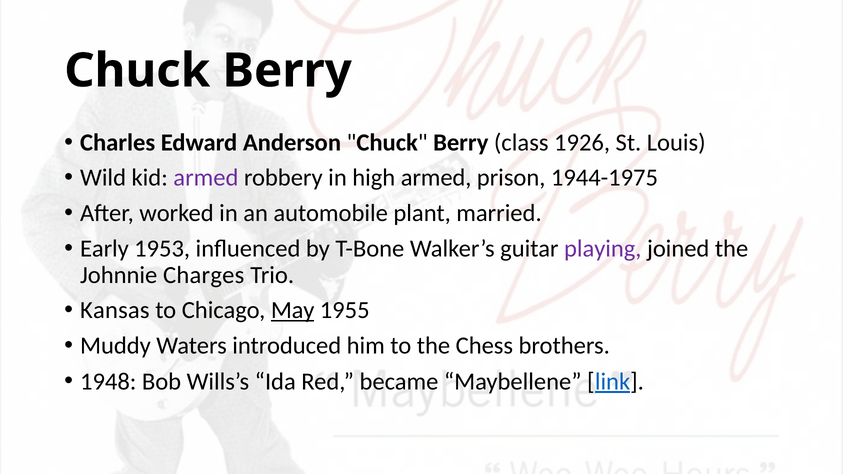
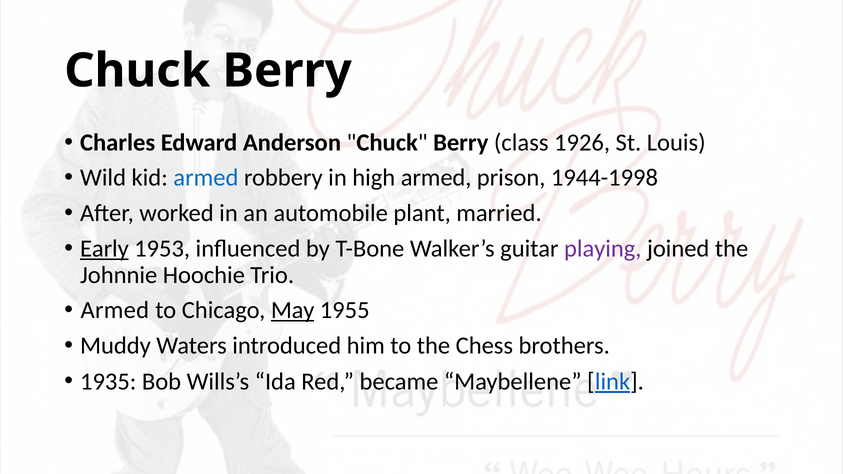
armed colour: purple -> blue (206, 178)
1944-1975: 1944-1975 -> 1944-1998 (604, 178)
Early underline: none -> present (104, 249)
Charges: Charges -> Hoochie (204, 275)
Kansas: Kansas -> Armed (115, 310)
1948: 1948 -> 1935 (108, 382)
